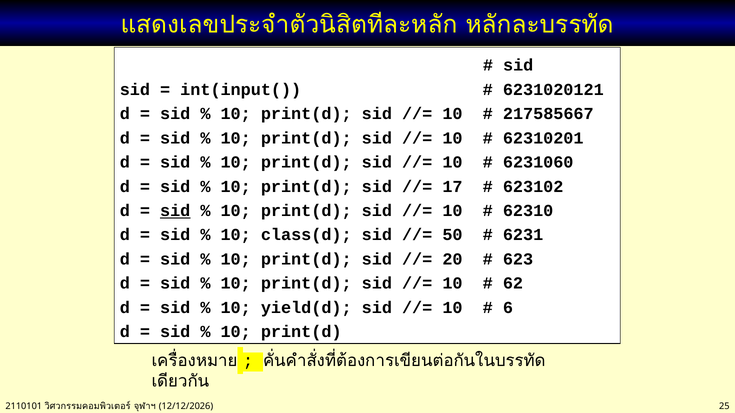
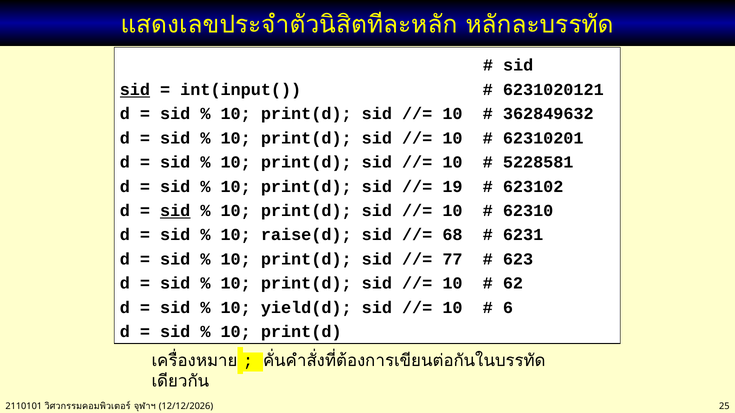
sid underline: none -> present (135, 90)
217585667: 217585667 -> 362849632 (548, 114)
6231060: 6231060 -> 5228581 (538, 162)
17: 17 -> 19 (453, 187)
class(d: class(d -> raise(d (306, 235)
50: 50 -> 68 (453, 235)
20: 20 -> 77 (453, 259)
